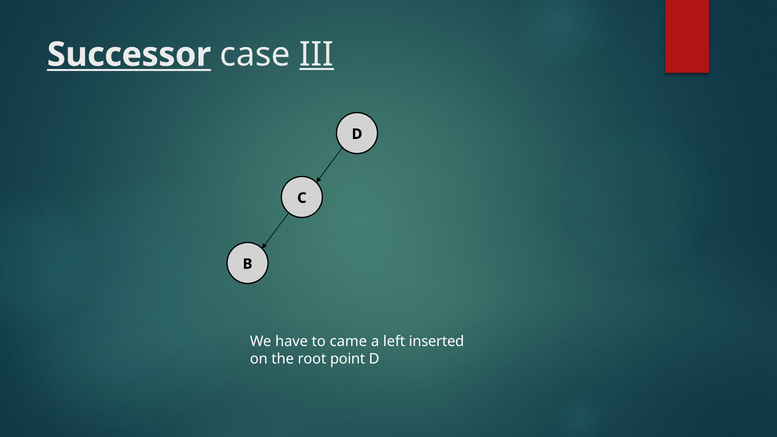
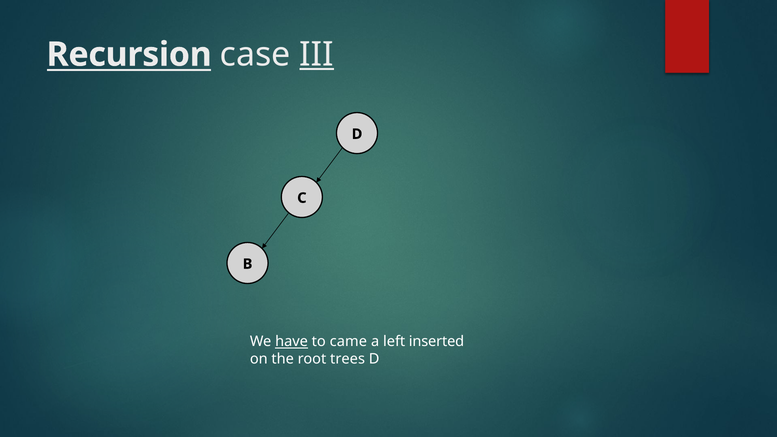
Successor: Successor -> Recursion (129, 55)
have underline: none -> present (292, 342)
point: point -> trees (348, 359)
